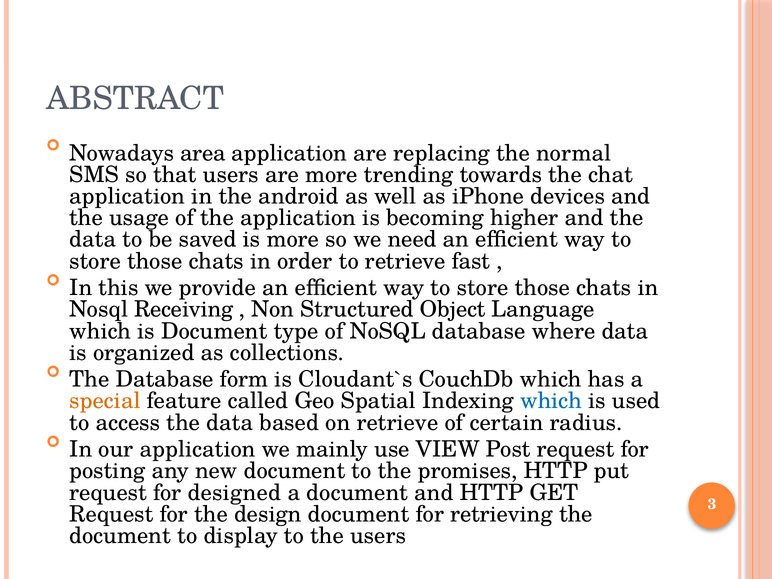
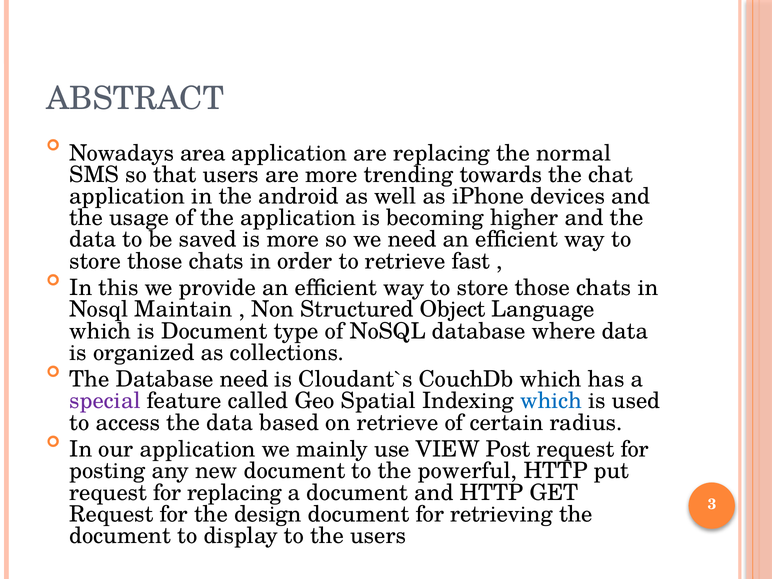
Receiving: Receiving -> Maintain (183, 309)
Database form: form -> need (244, 379)
special colour: orange -> purple (105, 401)
promises: promises -> powerful (467, 471)
for designed: designed -> replacing (235, 493)
